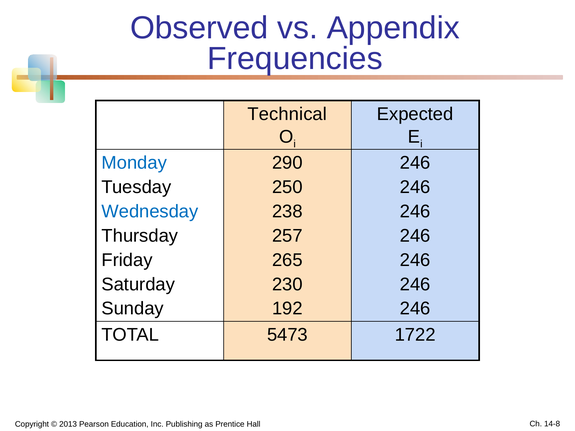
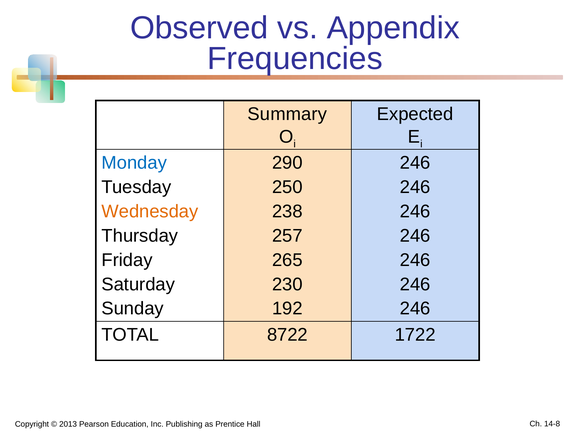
Technical: Technical -> Summary (287, 114)
Wednesday colour: blue -> orange (150, 212)
5473: 5473 -> 8722 (287, 335)
